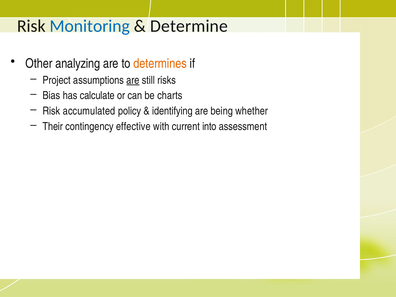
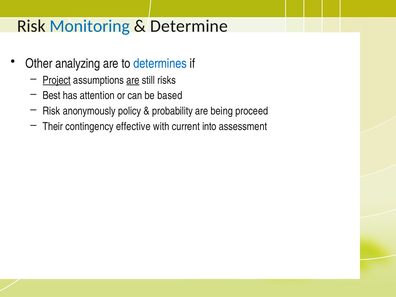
determines colour: orange -> blue (160, 64)
Project underline: none -> present (57, 80)
Bias: Bias -> Best (52, 96)
calculate: calculate -> attention (97, 96)
charts: charts -> based (170, 96)
accumulated: accumulated -> anonymously (89, 111)
identifying: identifying -> probability (172, 111)
whether: whether -> proceed (252, 111)
